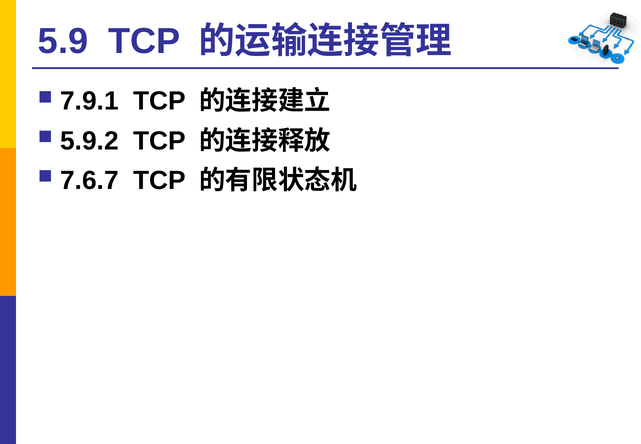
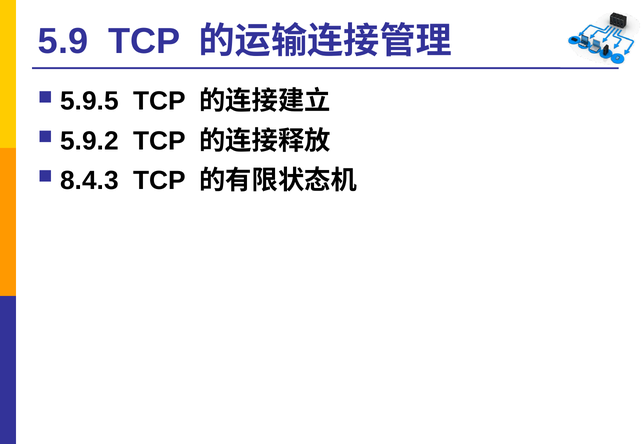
7.9.1: 7.9.1 -> 5.9.5 (89, 101)
7.6.7: 7.6.7 -> 8.4.3 (89, 180)
